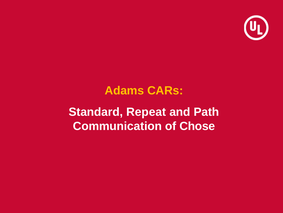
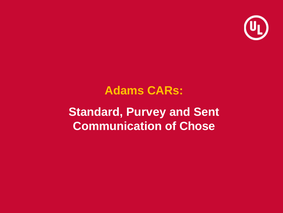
Repeat: Repeat -> Purvey (146, 112)
Path: Path -> Sent (206, 112)
